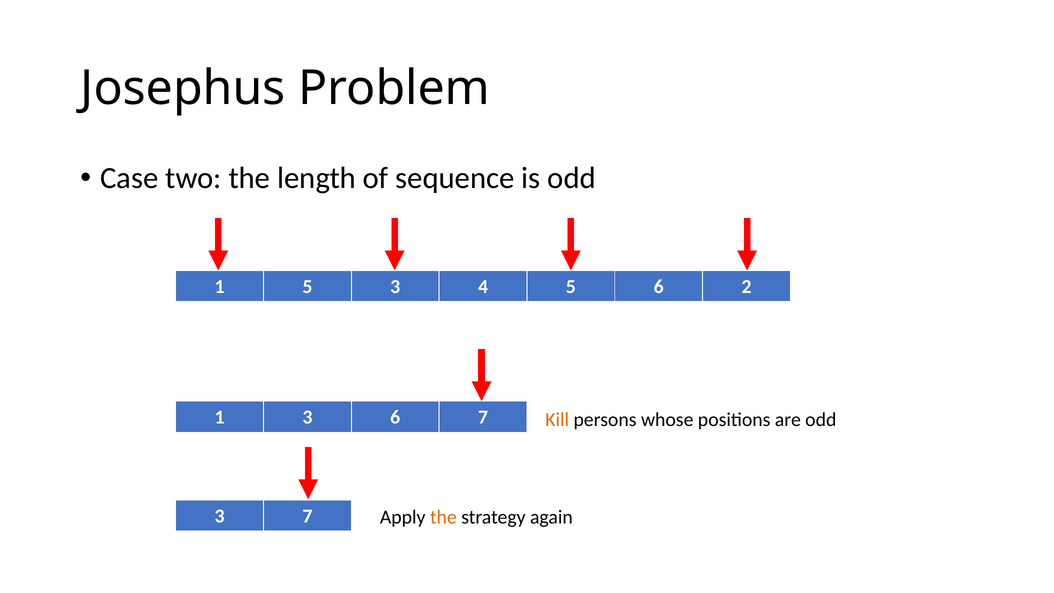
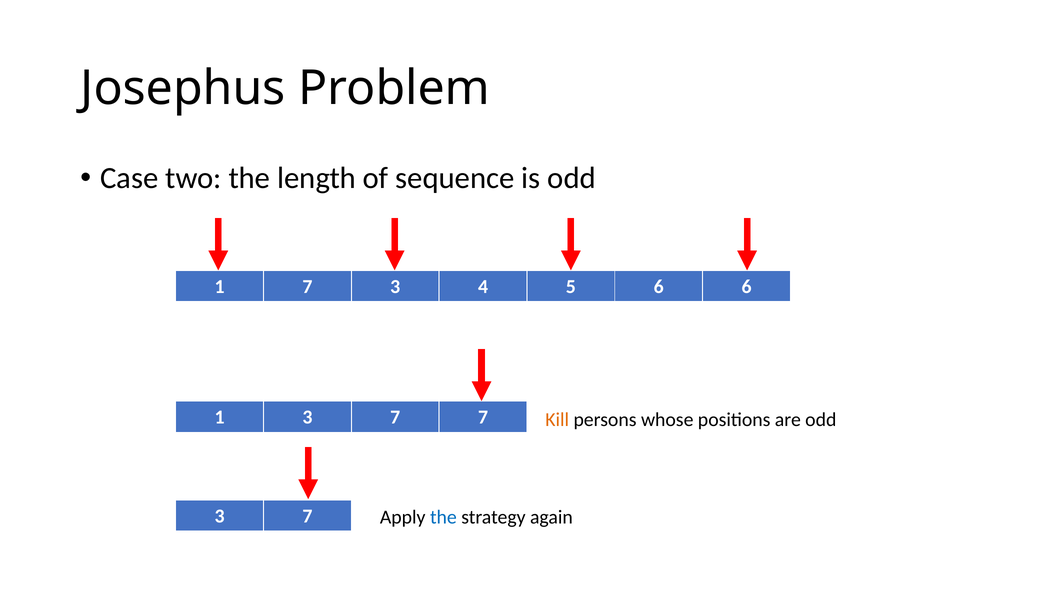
1 5: 5 -> 7 (307, 287)
6 2: 2 -> 6 (747, 287)
1 3 6: 6 -> 7 (395, 417)
the colour: orange -> blue (443, 517)
